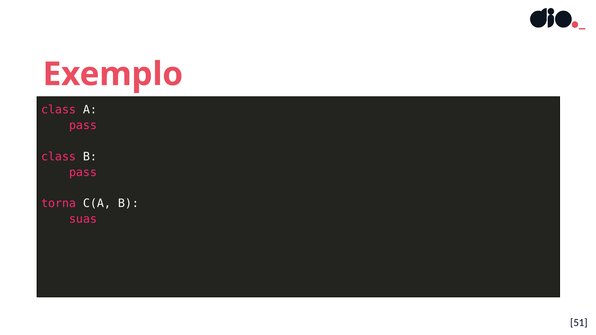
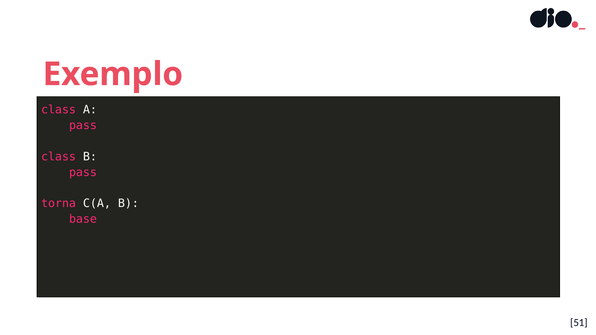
suas: suas -> base (83, 219)
